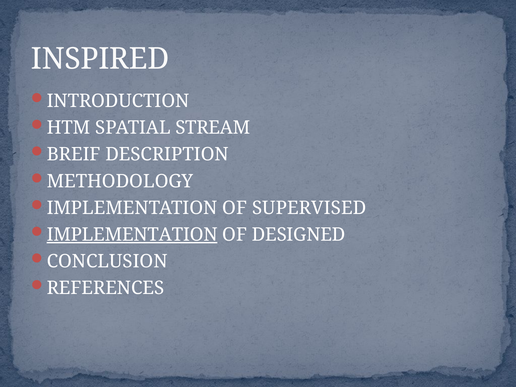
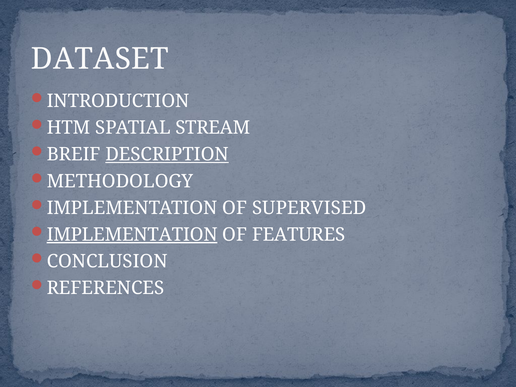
INSPIRED: INSPIRED -> DATASET (100, 59)
DESCRIPTION underline: none -> present (167, 154)
DESIGNED: DESIGNED -> FEATURES (299, 235)
